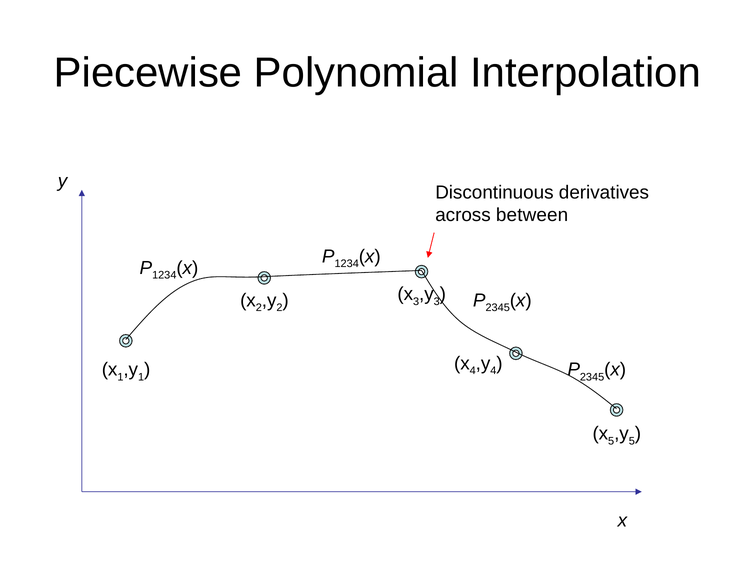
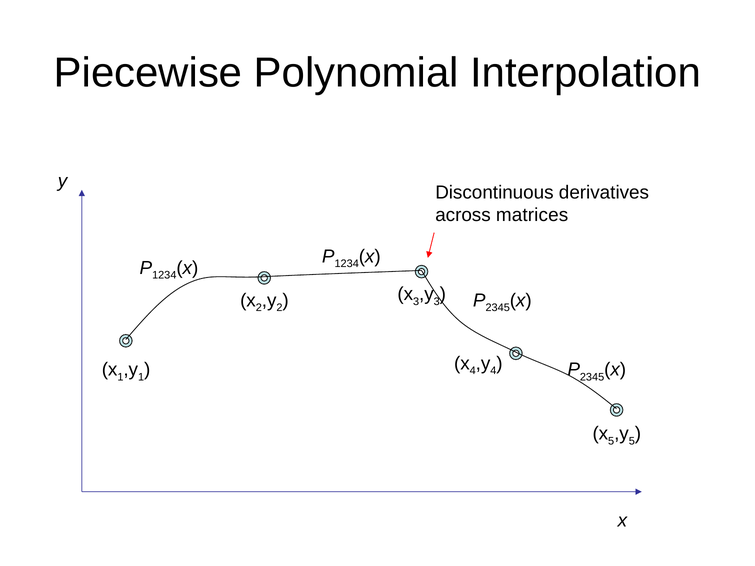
between: between -> matrices (532, 215)
